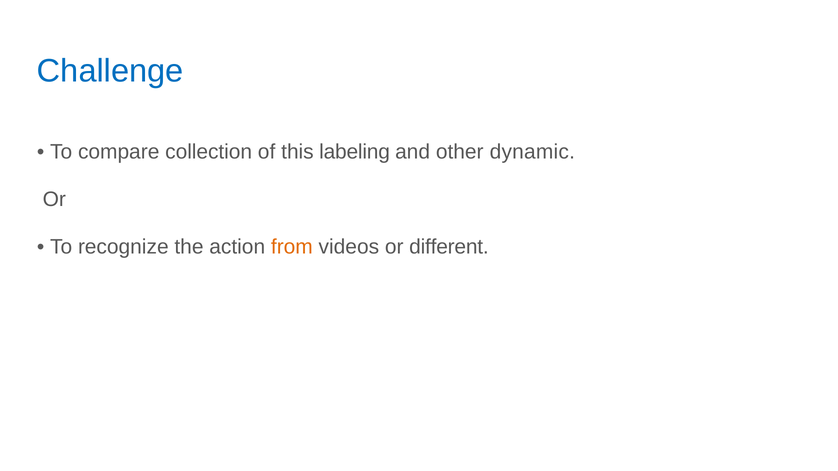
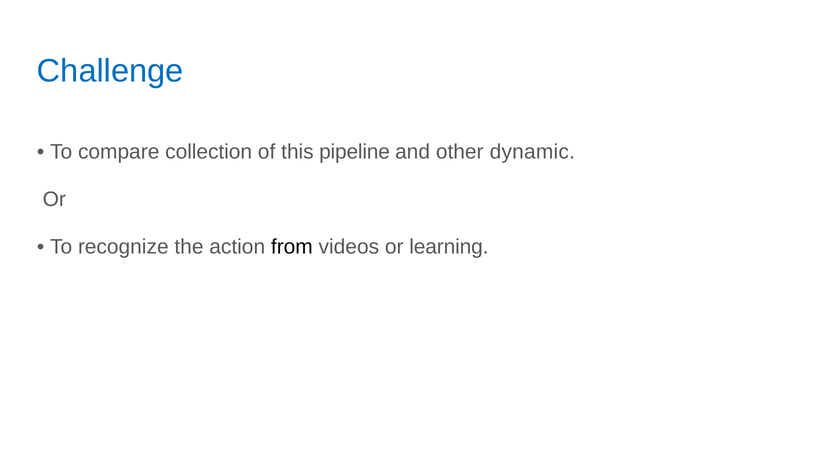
labeling: labeling -> pipeline (355, 152)
from colour: orange -> black (292, 247)
different: different -> learning (449, 247)
